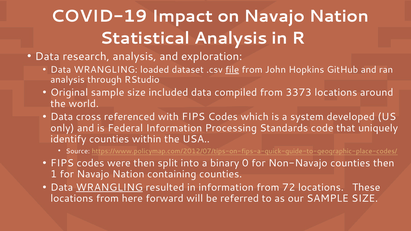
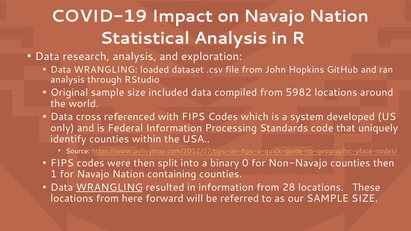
file underline: present -> none (232, 70)
3373: 3373 -> 5982 (299, 93)
72: 72 -> 28 (289, 188)
